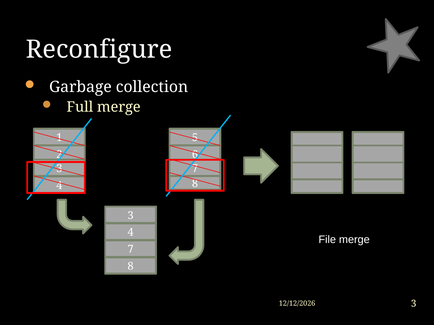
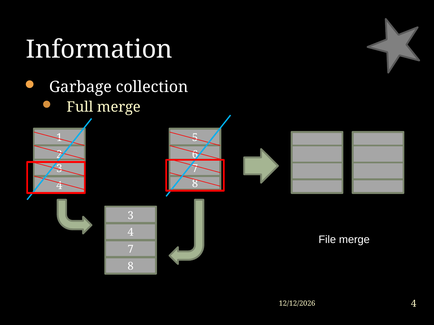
Reconfigure: Reconfigure -> Information (99, 50)
3: 3 -> 4 (414, 304)
